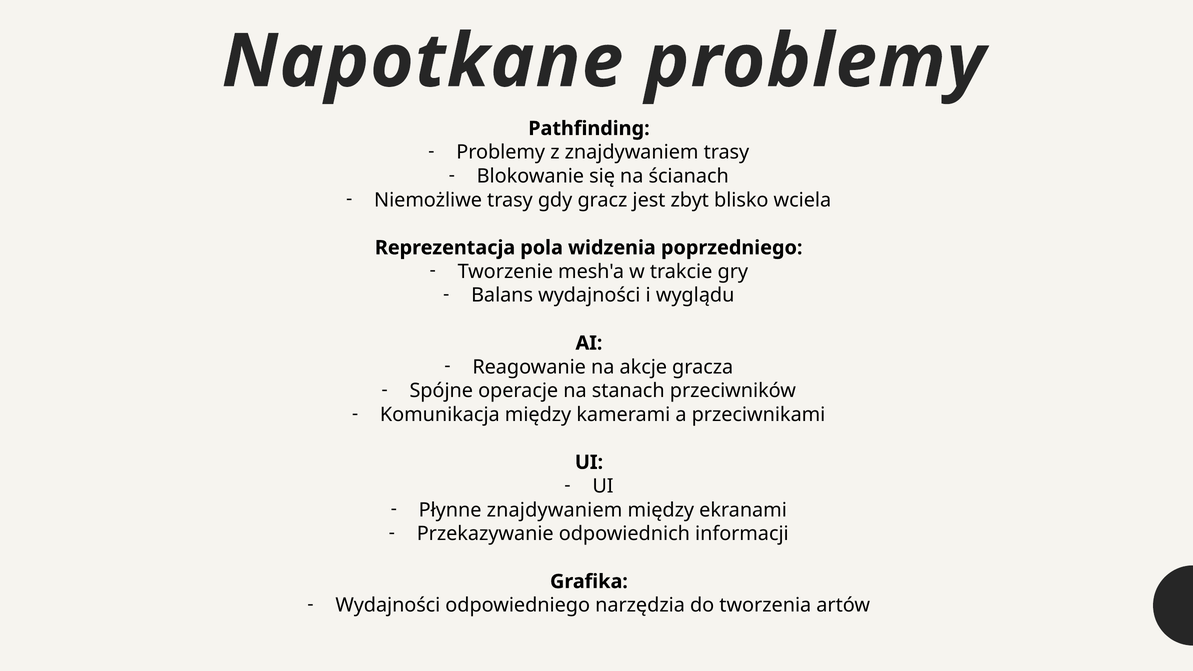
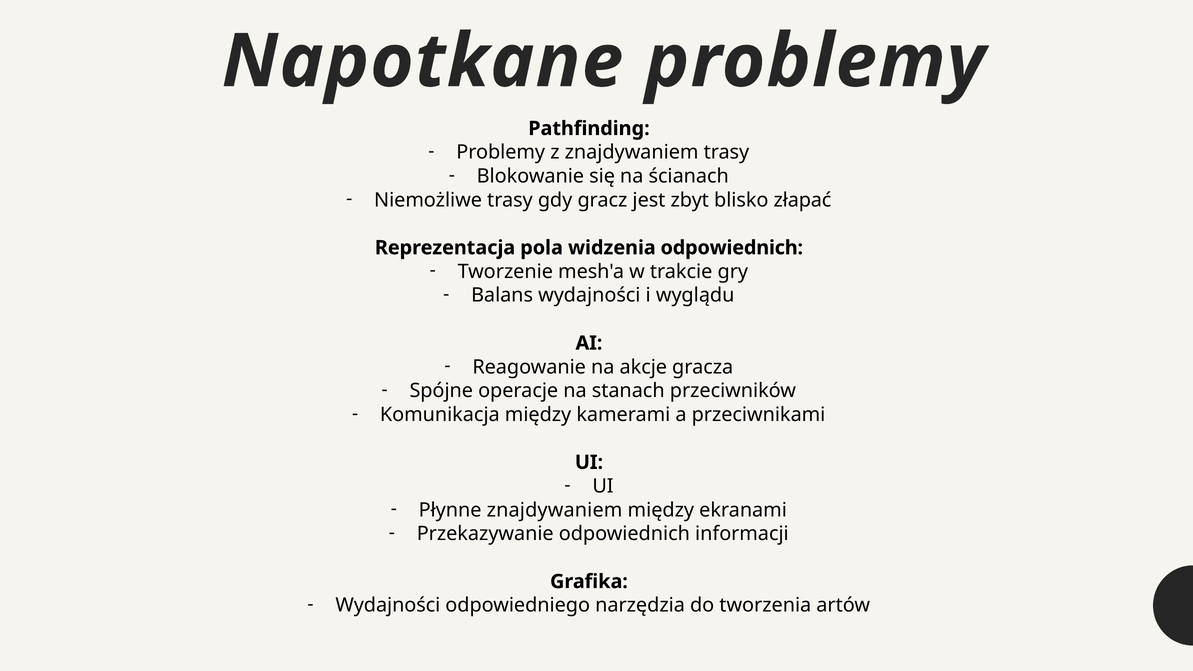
wciela: wciela -> złapać (802, 200)
widzenia poprzedniego: poprzedniego -> odpowiednich (732, 248)
